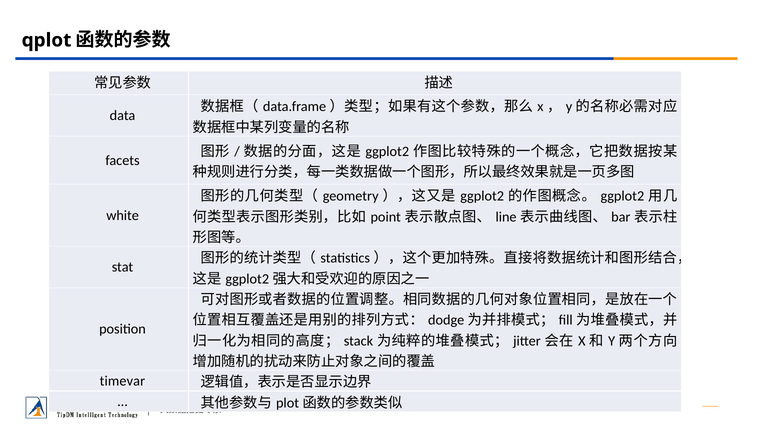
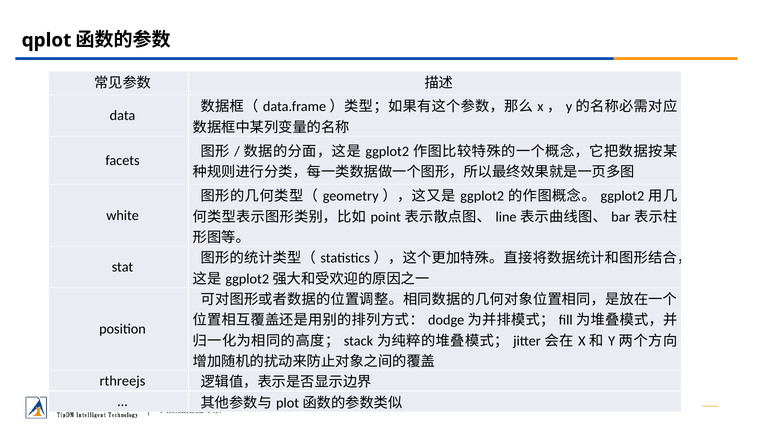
timevar: timevar -> rthreejs (122, 380)
